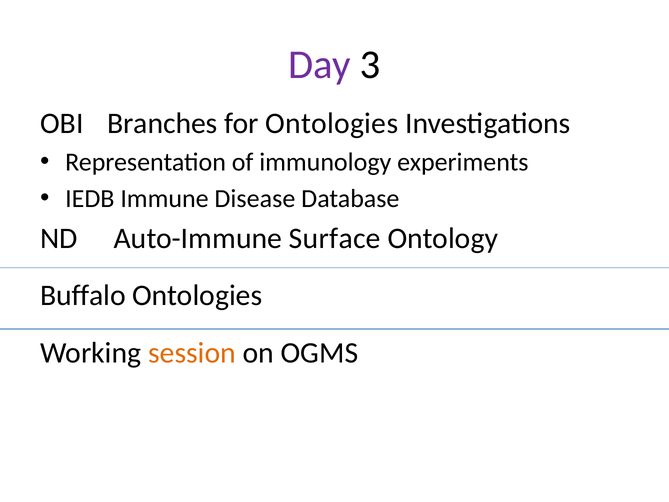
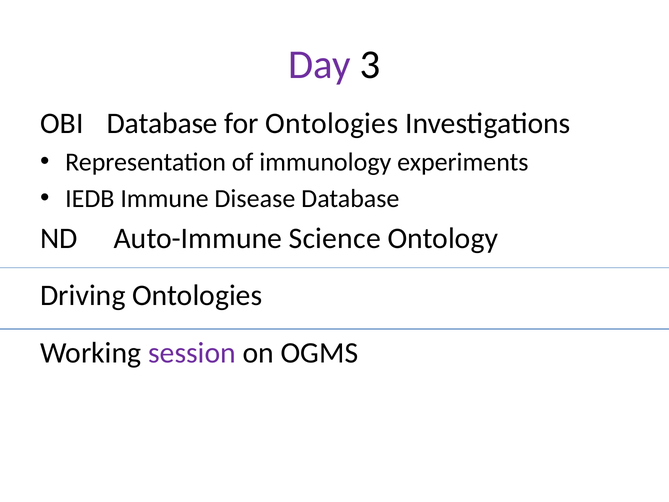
OBI Branches: Branches -> Database (162, 124)
Surface: Surface -> Science (335, 238)
Buffalo: Buffalo -> Driving (83, 295)
session colour: orange -> purple (192, 353)
